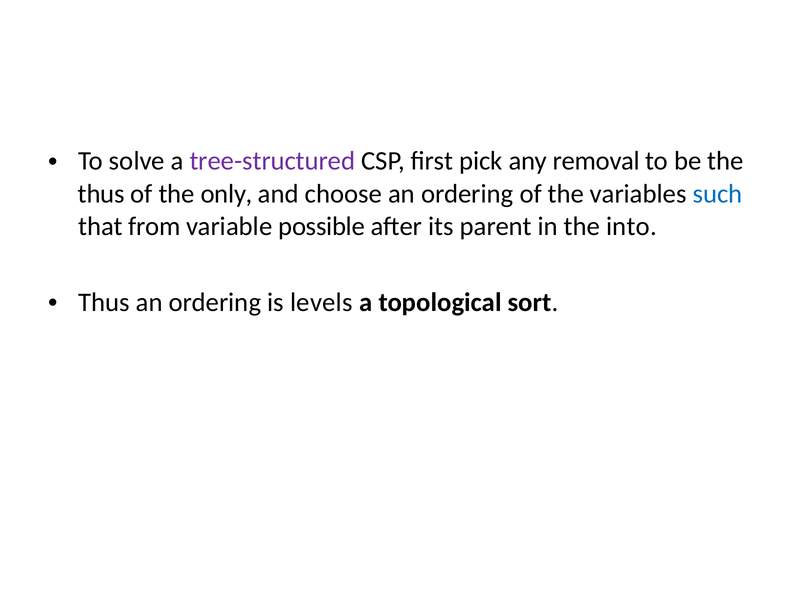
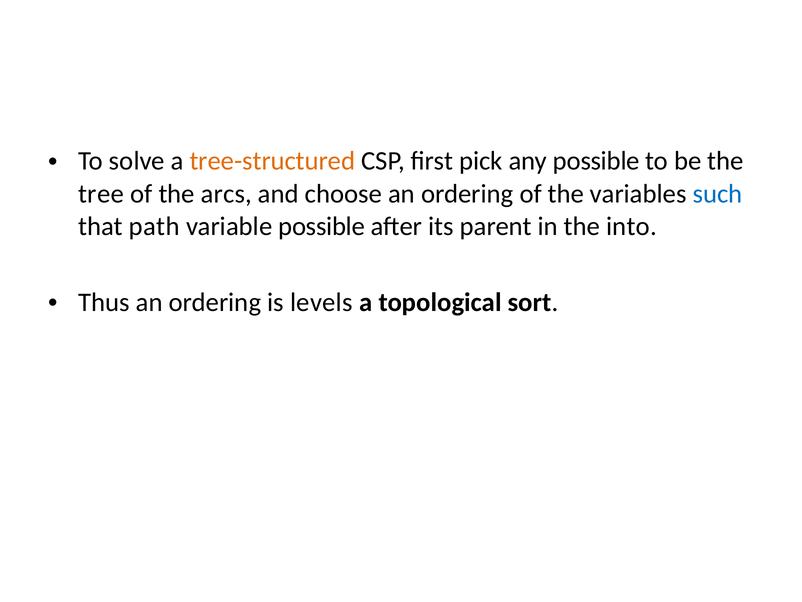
tree-structured colour: purple -> orange (272, 161)
any removal: removal -> possible (596, 161)
thus: thus -> tree (101, 194)
only: only -> arcs (226, 194)
from: from -> path (154, 226)
